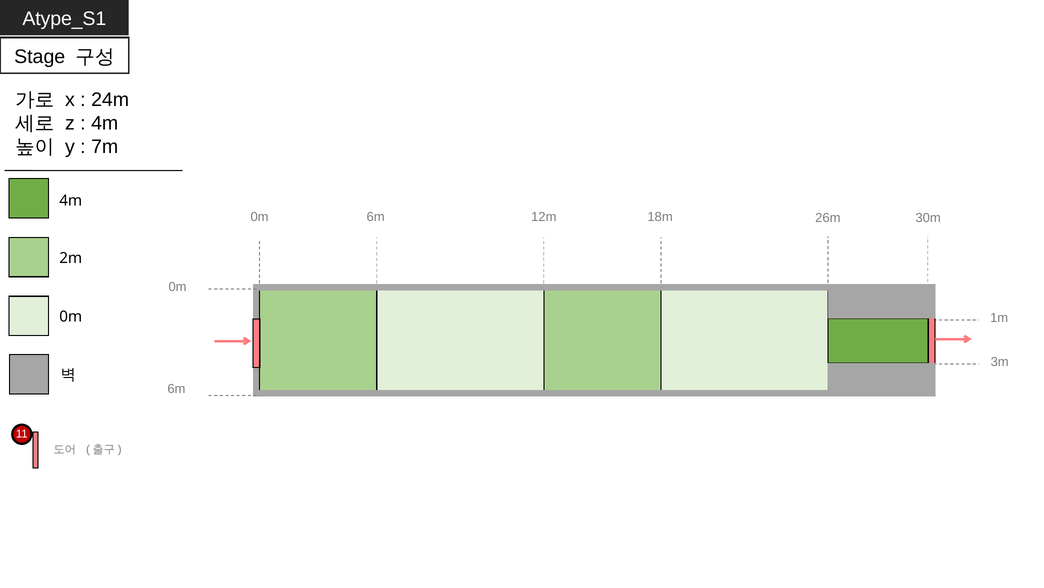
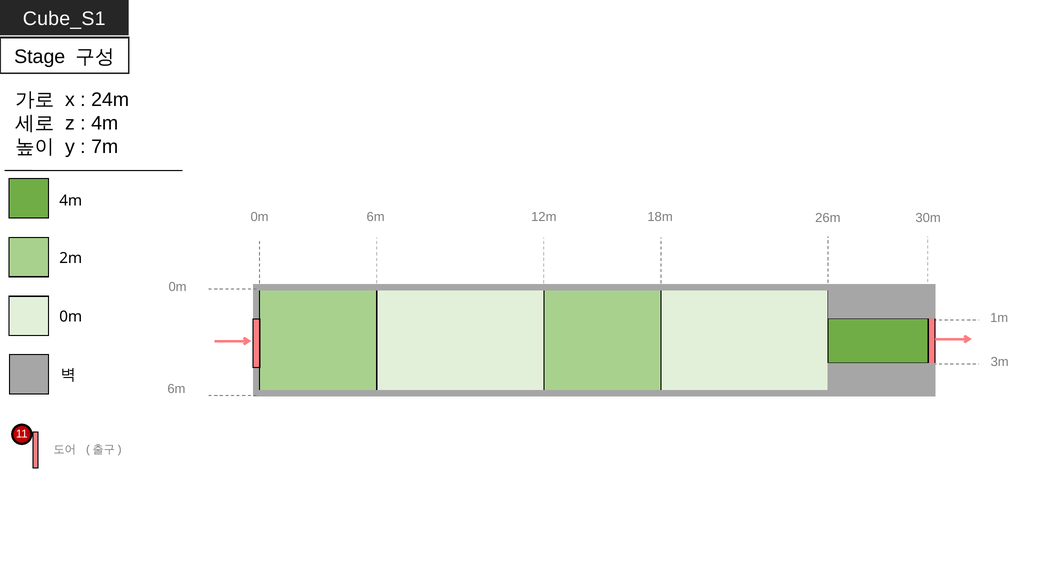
Atype_S1: Atype_S1 -> Cube_S1 (64, 19)
